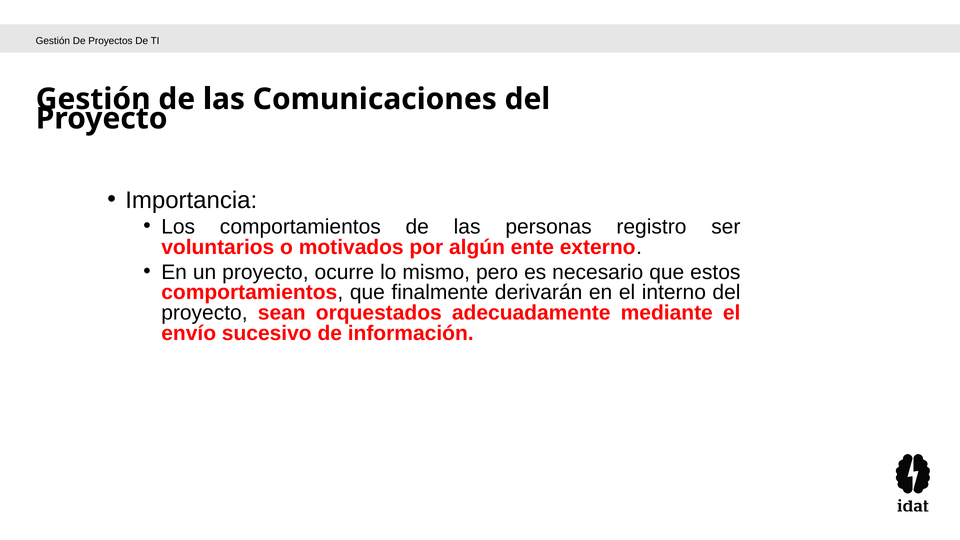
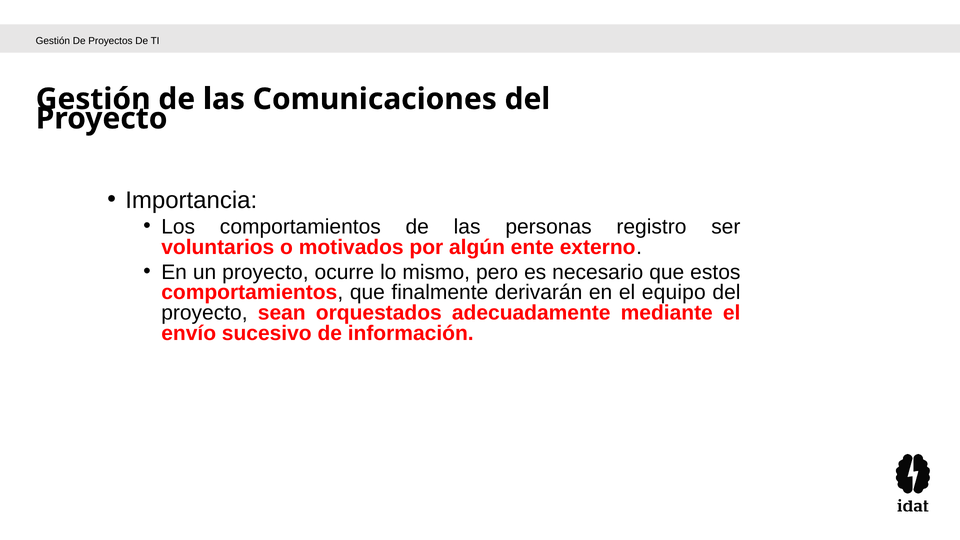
interno: interno -> equipo (674, 292)
